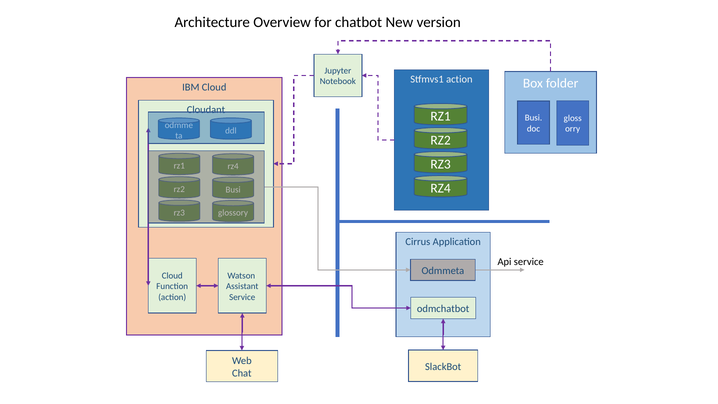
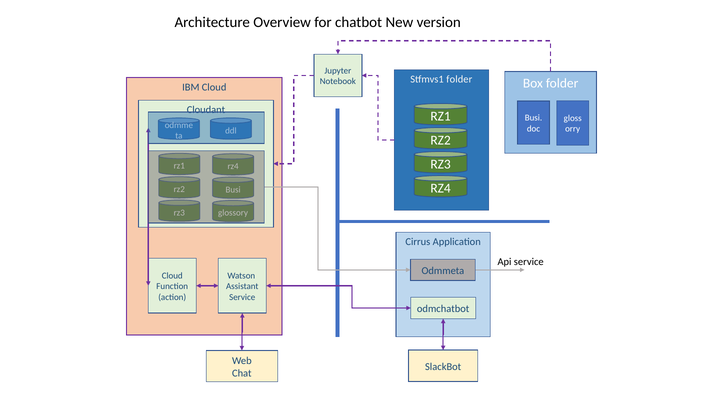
Stfmvs1 action: action -> folder (459, 79)
